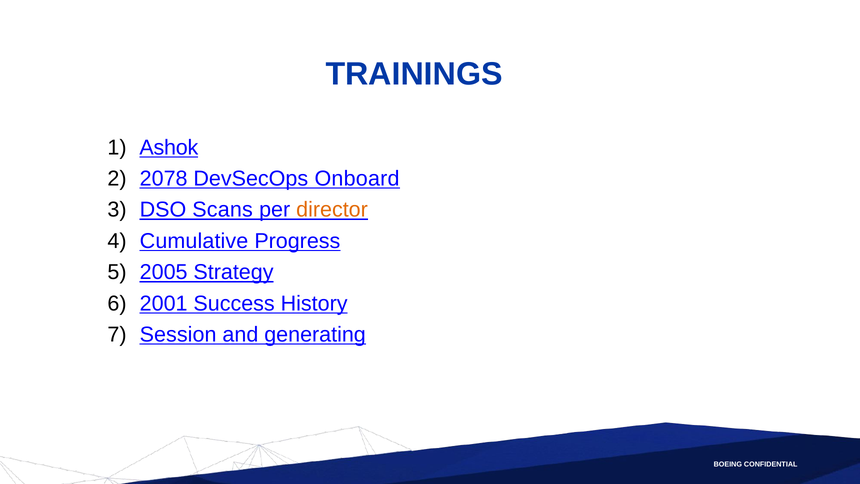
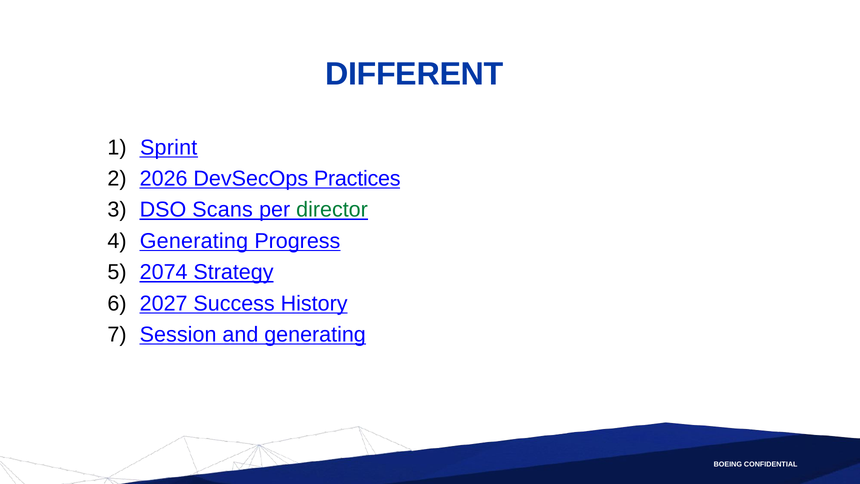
TRAININGS: TRAININGS -> DIFFERENT (414, 74)
Ashok: Ashok -> Sprint (169, 147)
2078: 2078 -> 2026 (164, 179)
Onboard: Onboard -> Practices (357, 179)
director colour: orange -> green (332, 210)
Cumulative: Cumulative -> Generating (194, 241)
2005: 2005 -> 2074 (164, 272)
2001: 2001 -> 2027 (164, 303)
